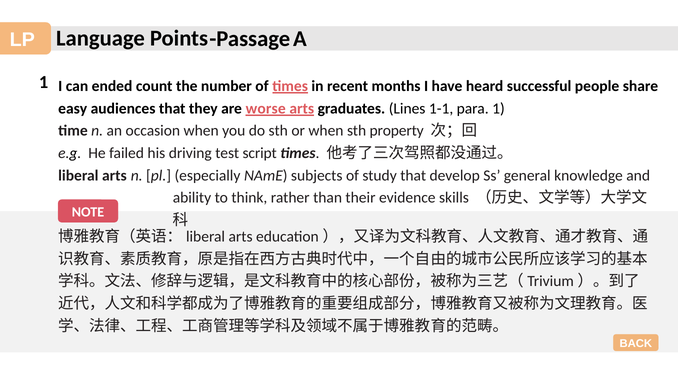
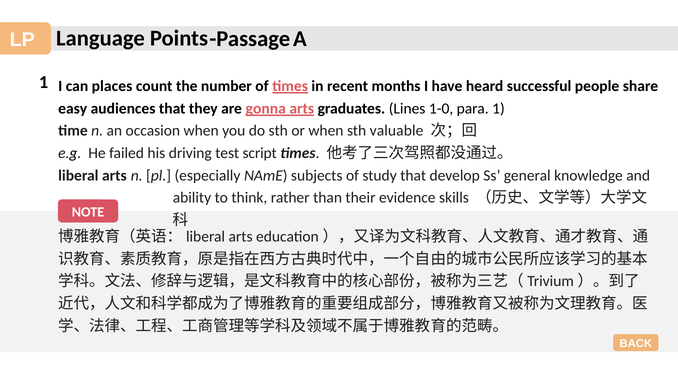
ended: ended -> places (112, 86)
worse: worse -> gonna (266, 109)
1-1: 1-1 -> 1-0 (441, 109)
property: property -> valuable (397, 131)
